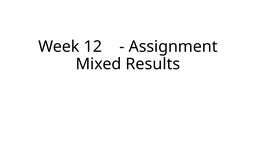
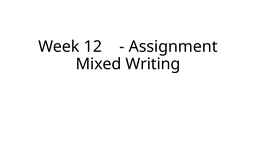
Results: Results -> Writing (153, 64)
